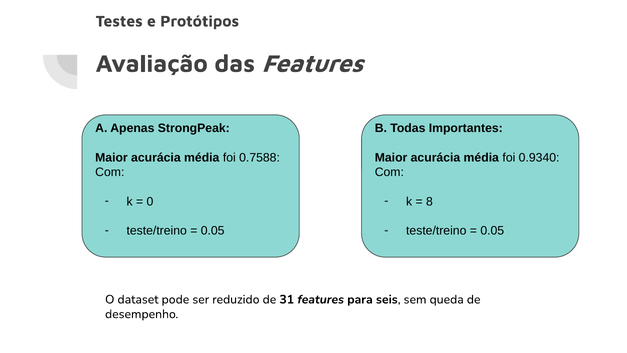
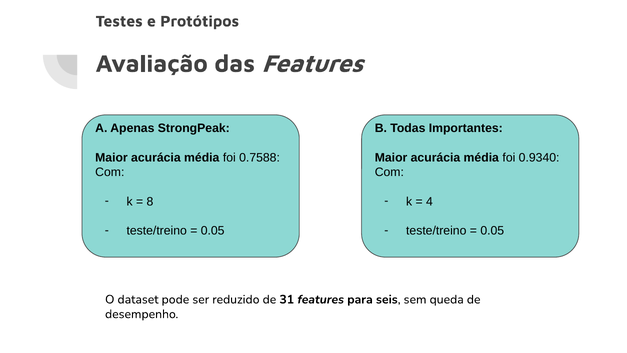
0: 0 -> 8 (150, 201)
8: 8 -> 4 (429, 201)
